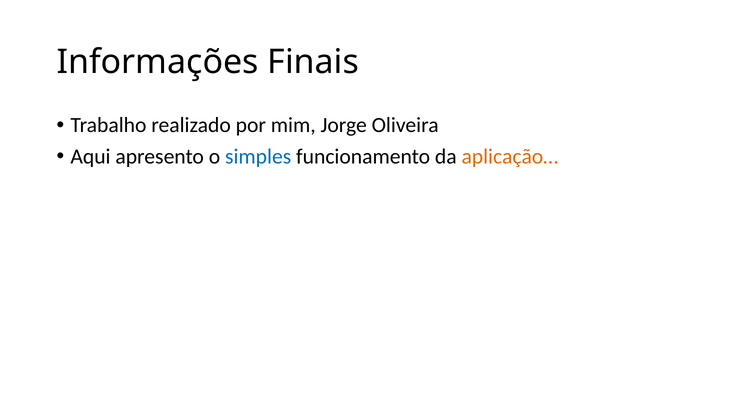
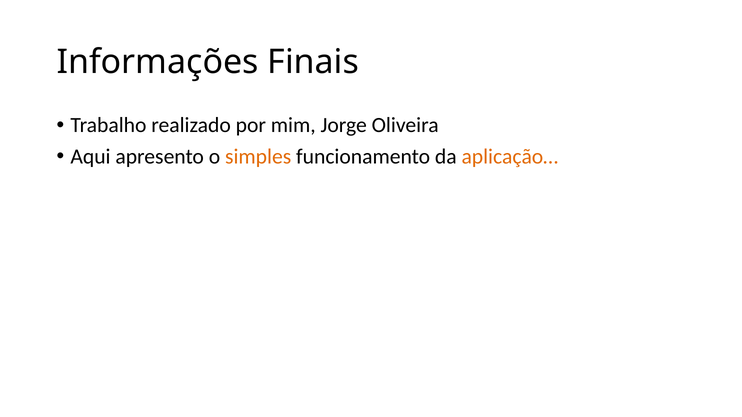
simples colour: blue -> orange (258, 157)
